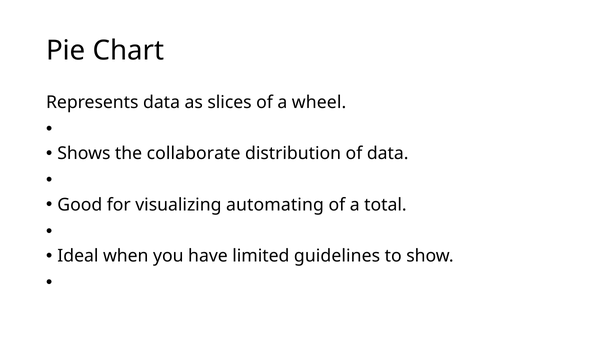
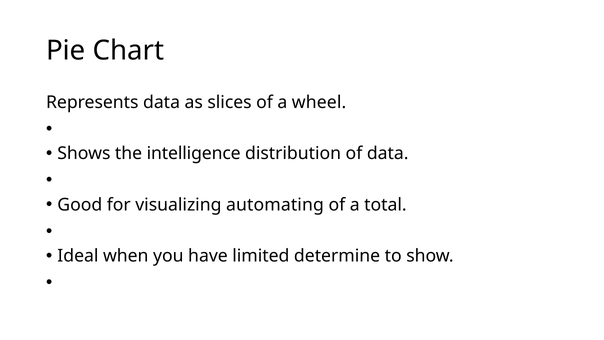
collaborate: collaborate -> intelligence (194, 153)
guidelines: guidelines -> determine (337, 256)
